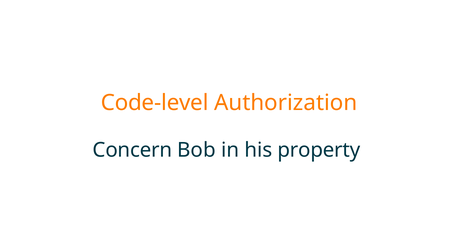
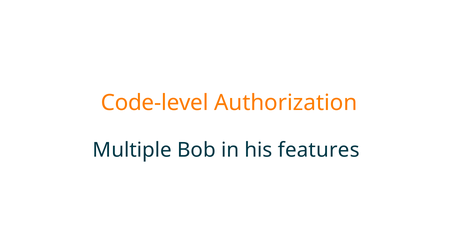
Concern: Concern -> Multiple (132, 150)
property: property -> features (319, 150)
